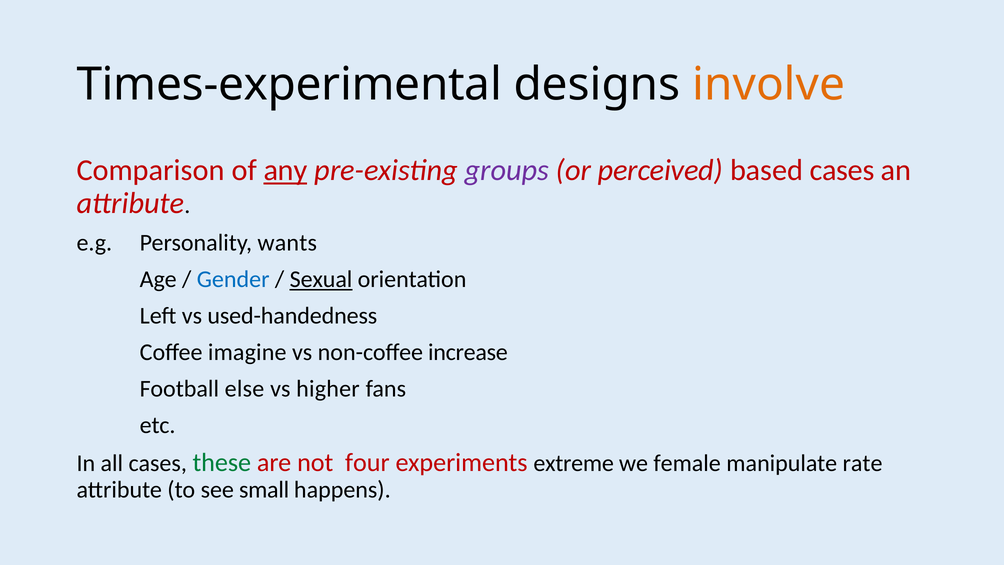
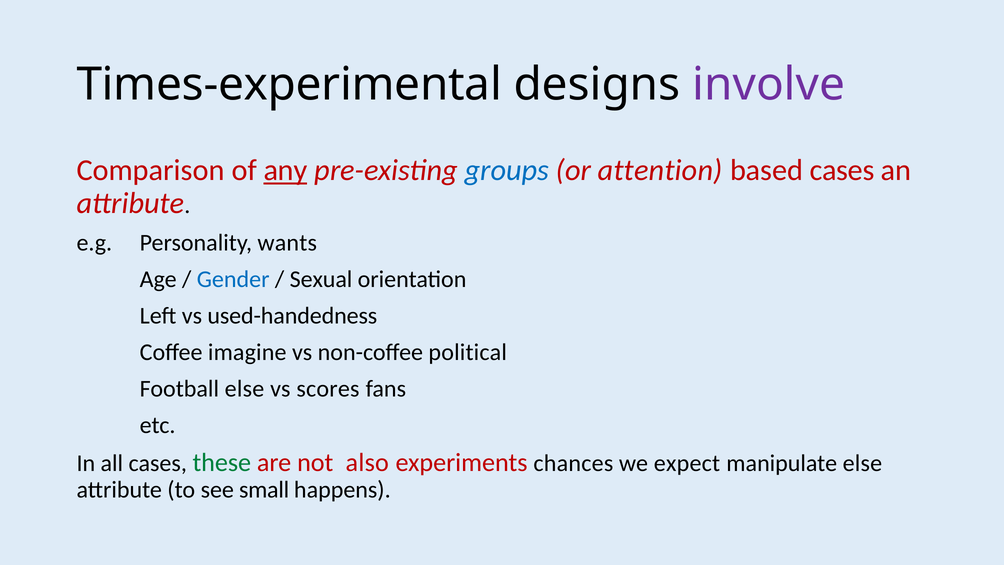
involve colour: orange -> purple (769, 84)
groups colour: purple -> blue (507, 170)
perceived: perceived -> attention (660, 170)
Sexual underline: present -> none (321, 279)
increase: increase -> political (468, 352)
higher: higher -> scores (328, 389)
four: four -> also (367, 463)
extreme: extreme -> chances (573, 463)
female: female -> expect (687, 463)
manipulate rate: rate -> else (862, 463)
